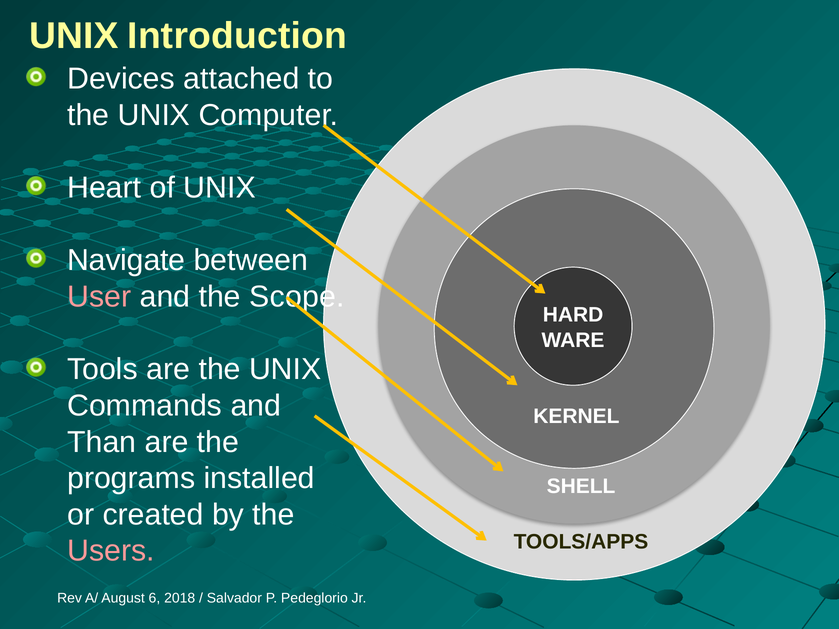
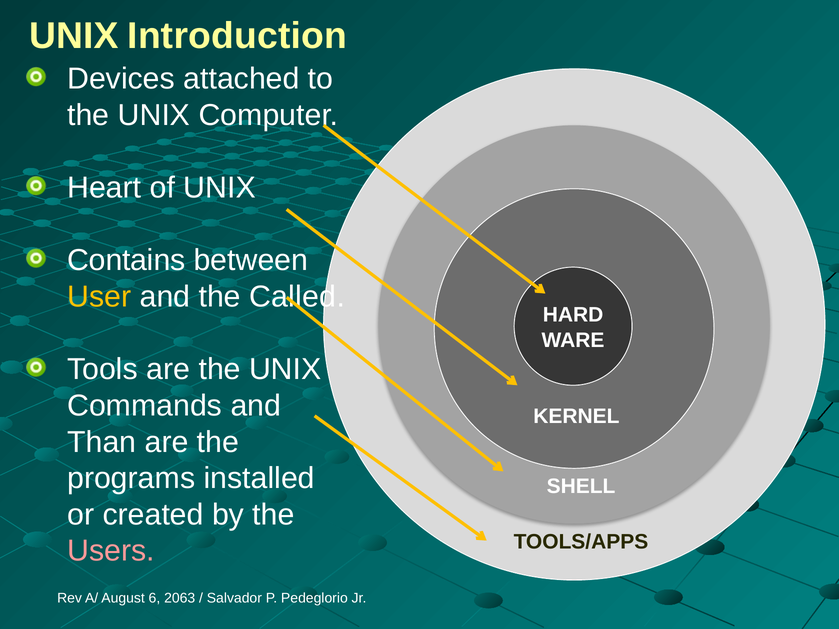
Navigate: Navigate -> Contains (126, 261)
User colour: pink -> yellow (99, 297)
Scope: Scope -> Called (297, 297)
2018: 2018 -> 2063 (180, 598)
